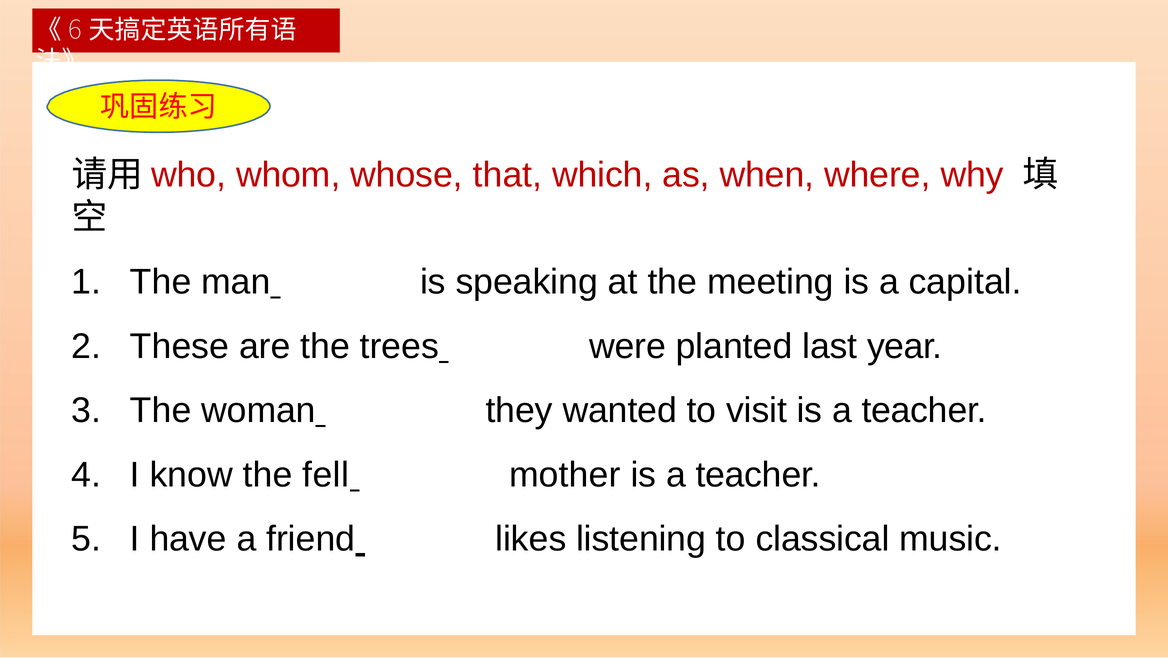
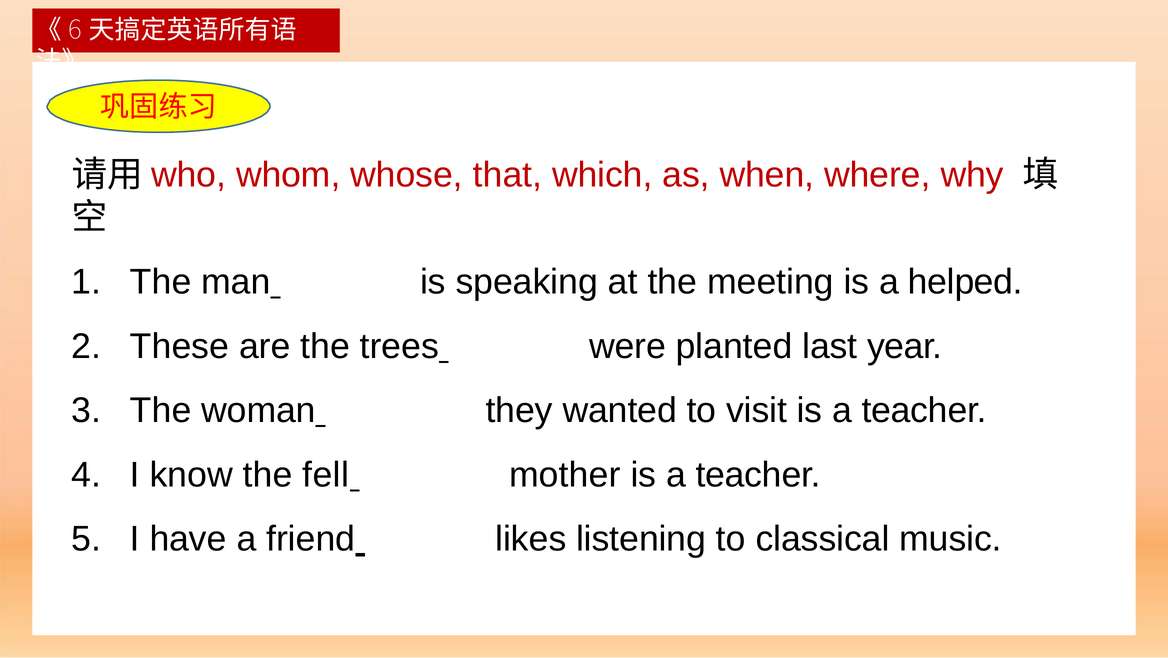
capital: capital -> helped (965, 282)
